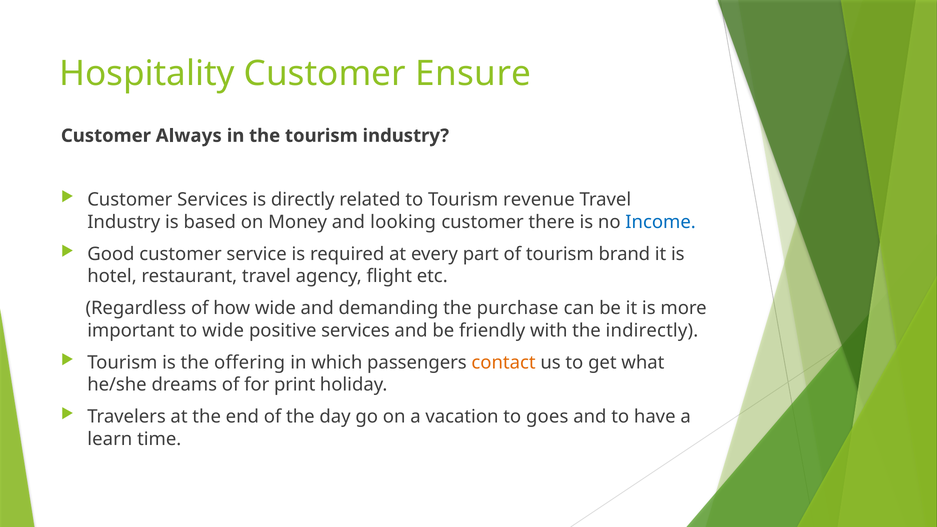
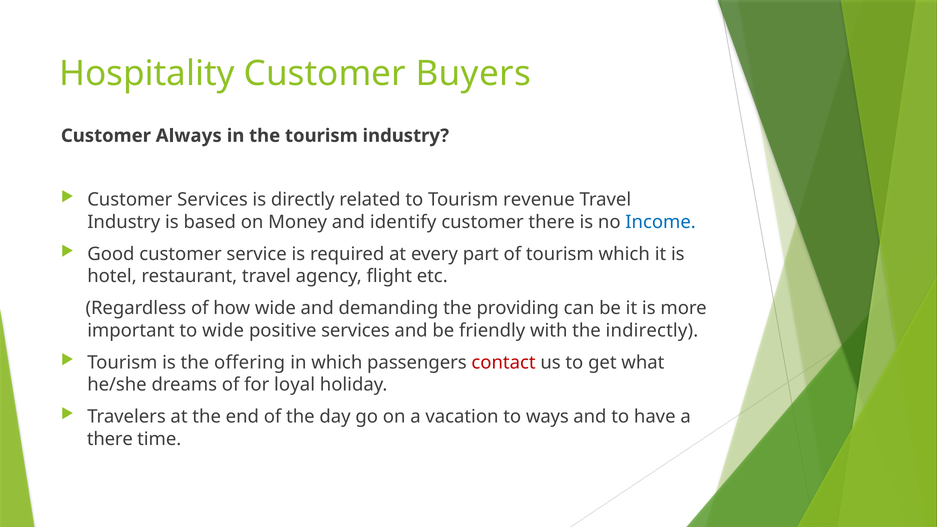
Ensure: Ensure -> Buyers (473, 74)
looking: looking -> identify (403, 222)
tourism brand: brand -> which (624, 254)
purchase: purchase -> providing (518, 308)
contact colour: orange -> red (504, 363)
print: print -> loyal (295, 385)
goes: goes -> ways (547, 417)
learn: learn -> there (110, 439)
